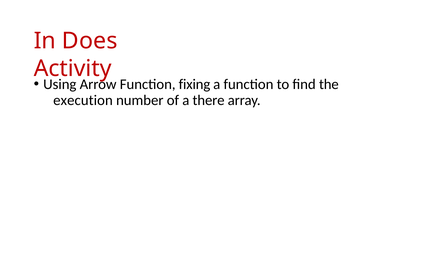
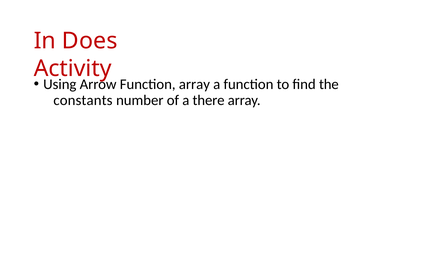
Function fixing: fixing -> array (194, 84)
execution: execution -> constants (83, 100)
